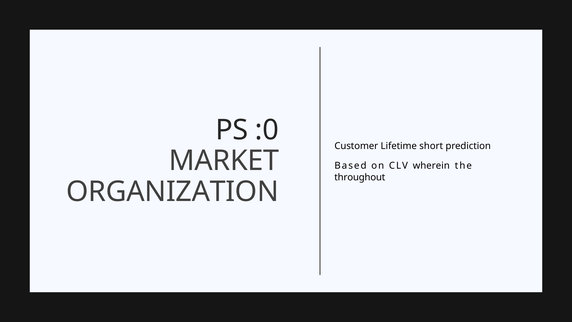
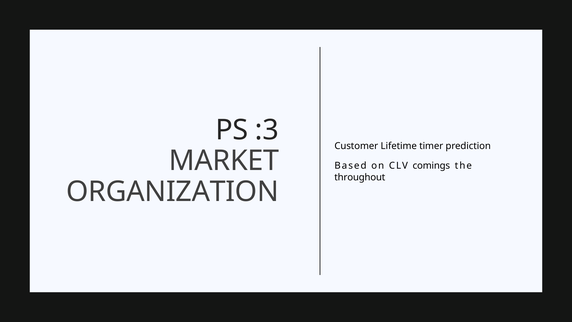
:0: :0 -> :3 (267, 130)
short: short -> timer (431, 146)
wherein: wherein -> comings (431, 166)
